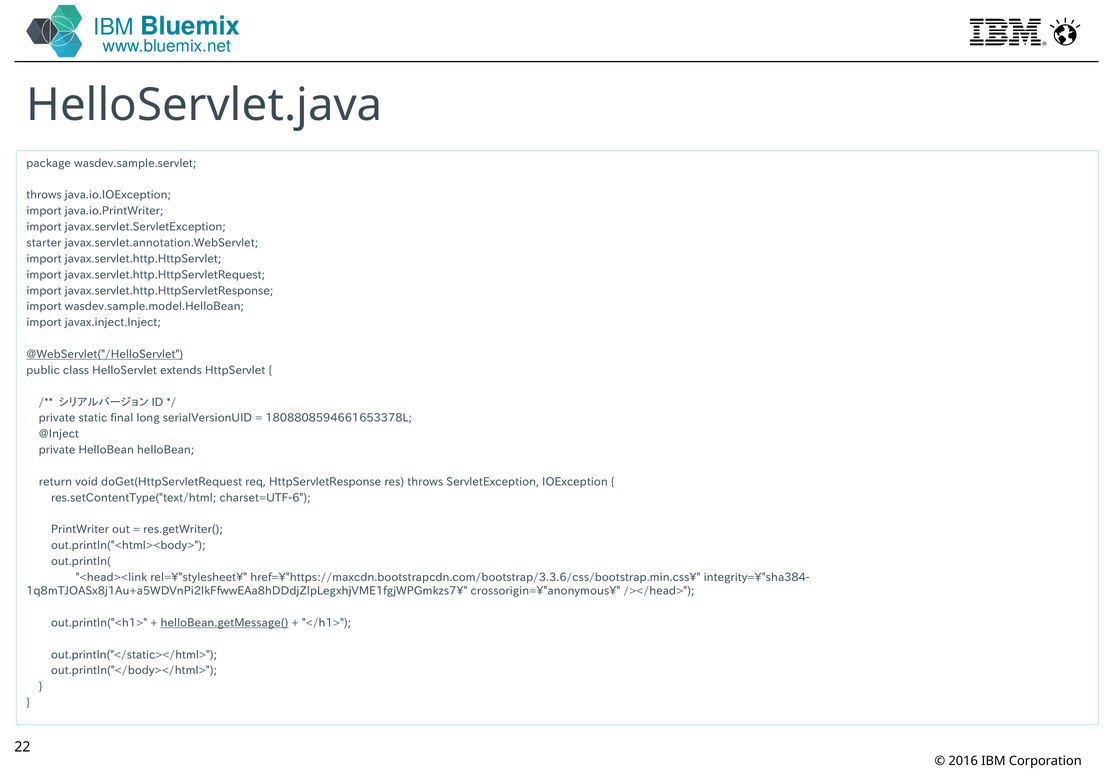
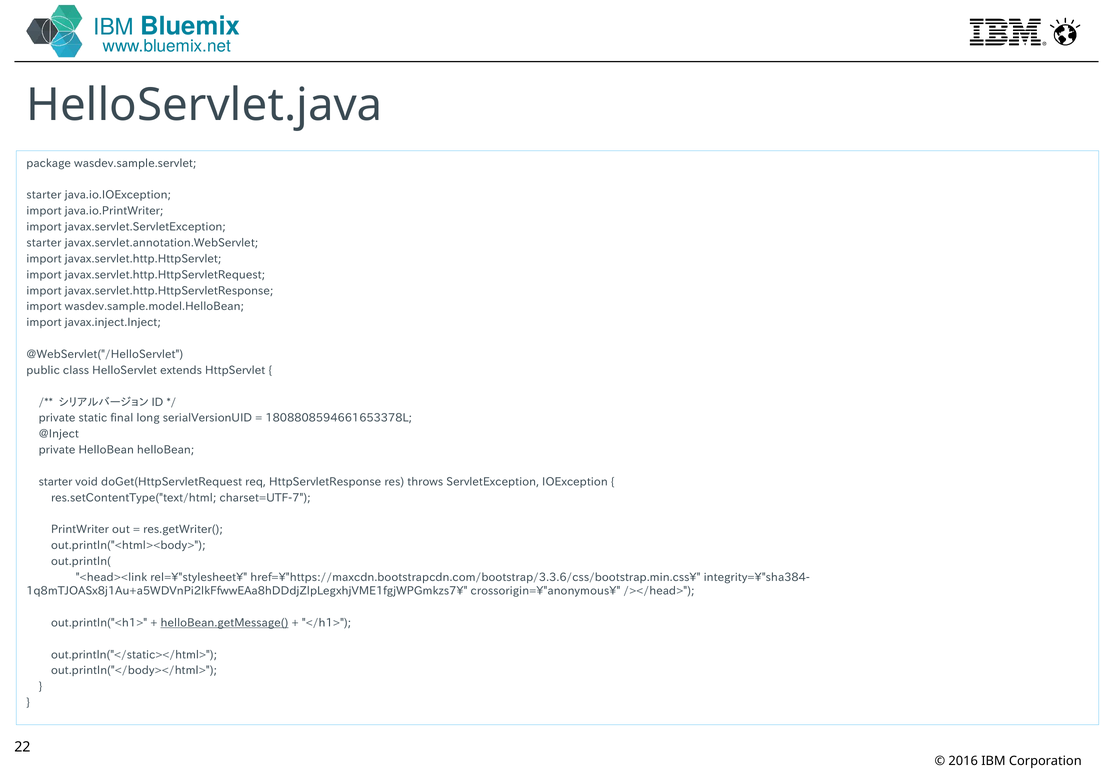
throws: throws -> starter (44, 195)
@WebServlet("/HelloServlet underline: present -> none (105, 355)
return: return -> starter (56, 482)
charset=UTF-6: charset=UTF-6 -> charset=UTF-7 (265, 498)
